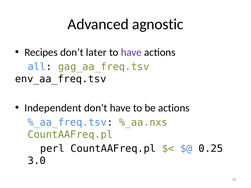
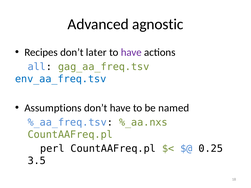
env_aa_freq.tsv colour: black -> blue (61, 79)
Independent: Independent -> Assumptions (53, 108)
be actions: actions -> named (174, 108)
3.0: 3.0 -> 3.5 (37, 161)
